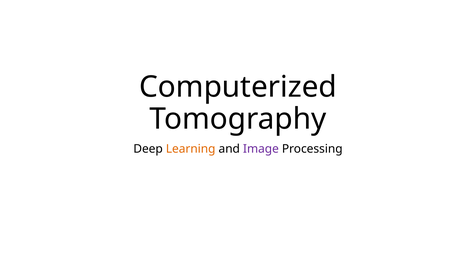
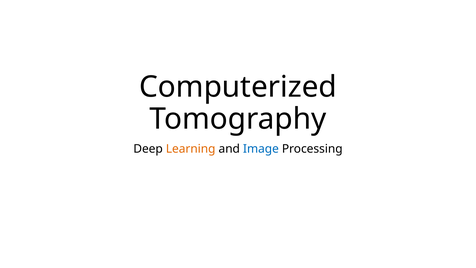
Image colour: purple -> blue (261, 149)
